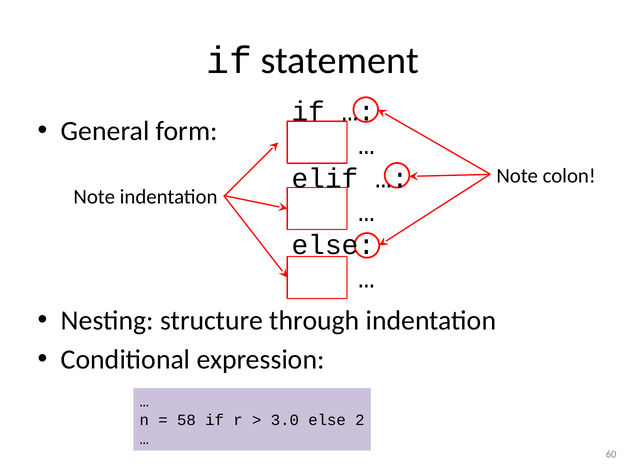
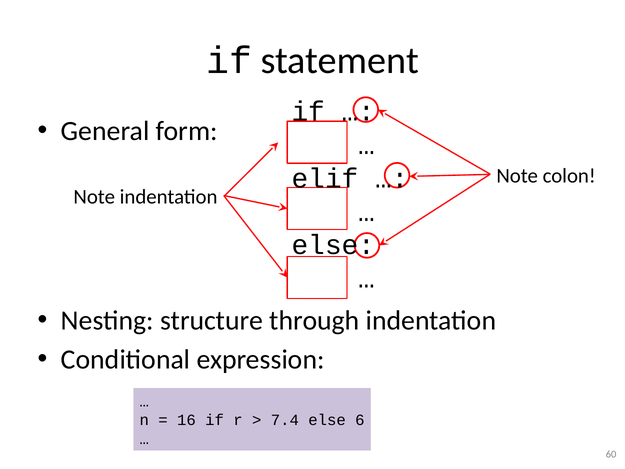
58: 58 -> 16 (186, 420)
3.0: 3.0 -> 7.4 (285, 420)
2: 2 -> 6 (360, 420)
